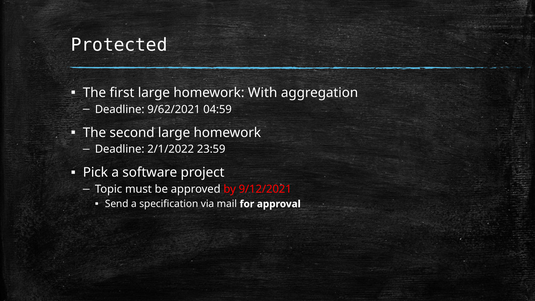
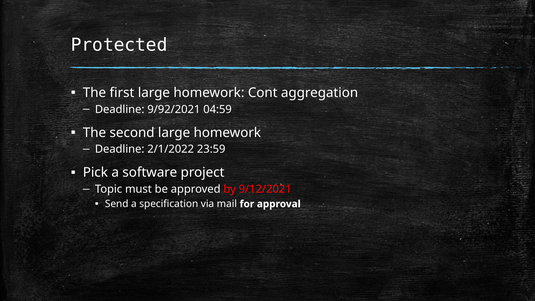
With: With -> Cont (263, 93)
9/62/2021: 9/62/2021 -> 9/92/2021 (174, 109)
